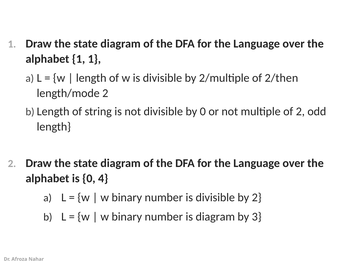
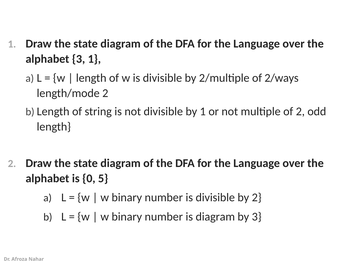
alphabet 1: 1 -> 3 (79, 59)
2/then: 2/then -> 2/ways (282, 78)
by 0: 0 -> 1 (203, 112)
4: 4 -> 5 (103, 178)
